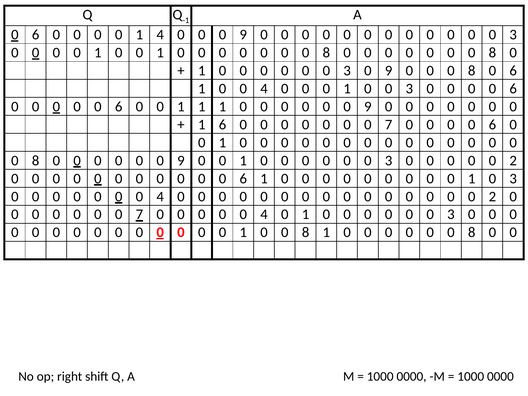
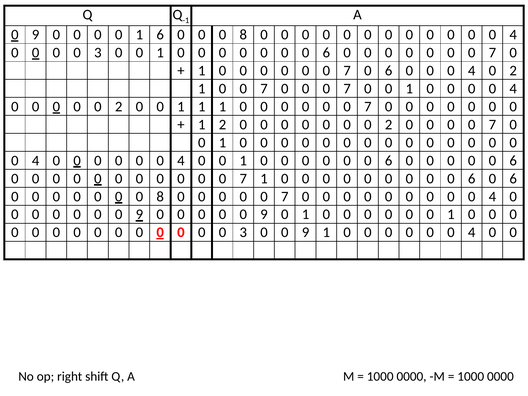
6: 6 -> 9 (36, 35)
1 4: 4 -> 6 (160, 35)
9: 9 -> 8 (243, 35)
3: 3 -> 4 (513, 35)
1: 1 -> 3 (98, 53)
8: 8 -> 6 (326, 53)
8: 8 -> 7 (492, 53)
3: 3 -> 7 (347, 71)
9: 9 -> 6 (389, 71)
8: 8 -> 4 (472, 71)
6: 6 -> 2 (513, 71)
1 0 0 4: 4 -> 7 (264, 89)
1: 1 -> 7 (347, 89)
3: 3 -> 1 (409, 89)
6: 6 -> 4 (513, 89)
6: 6 -> 2 (119, 107)
9: 9 -> 7 (368, 107)
1 6: 6 -> 2 (222, 125)
7: 7 -> 2 (389, 125)
6: 6 -> 7 (492, 125)
8: 8 -> 4 (36, 161)
9: 9 -> 4 (181, 161)
3: 3 -> 6 (389, 161)
2: 2 -> 6 (513, 161)
6: 6 -> 7 (243, 179)
1: 1 -> 6 (472, 179)
3: 3 -> 6 (513, 179)
4: 4 -> 8 (160, 197)
0: 0 -> 7 (285, 197)
2: 2 -> 4 (492, 197)
7: 7 -> 9 (139, 214)
4: 4 -> 9 (264, 214)
3: 3 -> 1 (451, 214)
1: 1 -> 3 (243, 232)
8: 8 -> 9 (306, 232)
8: 8 -> 4 (472, 232)
